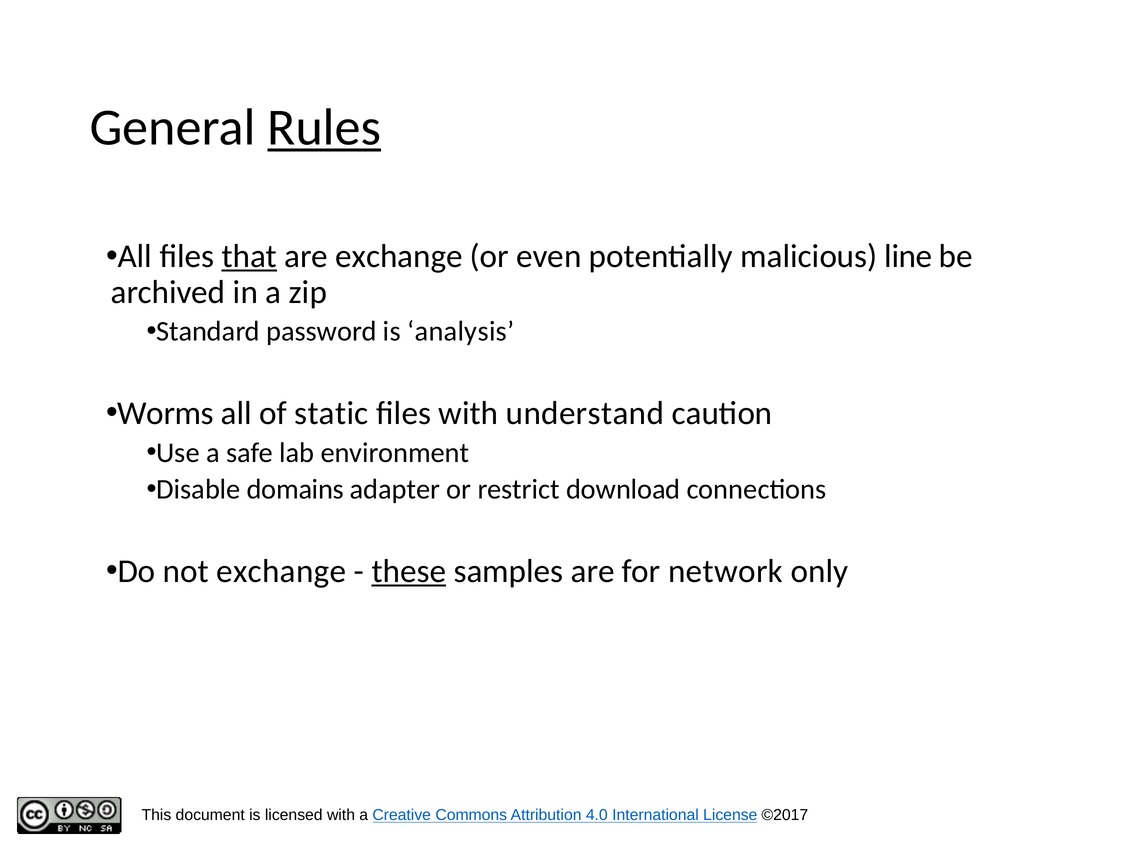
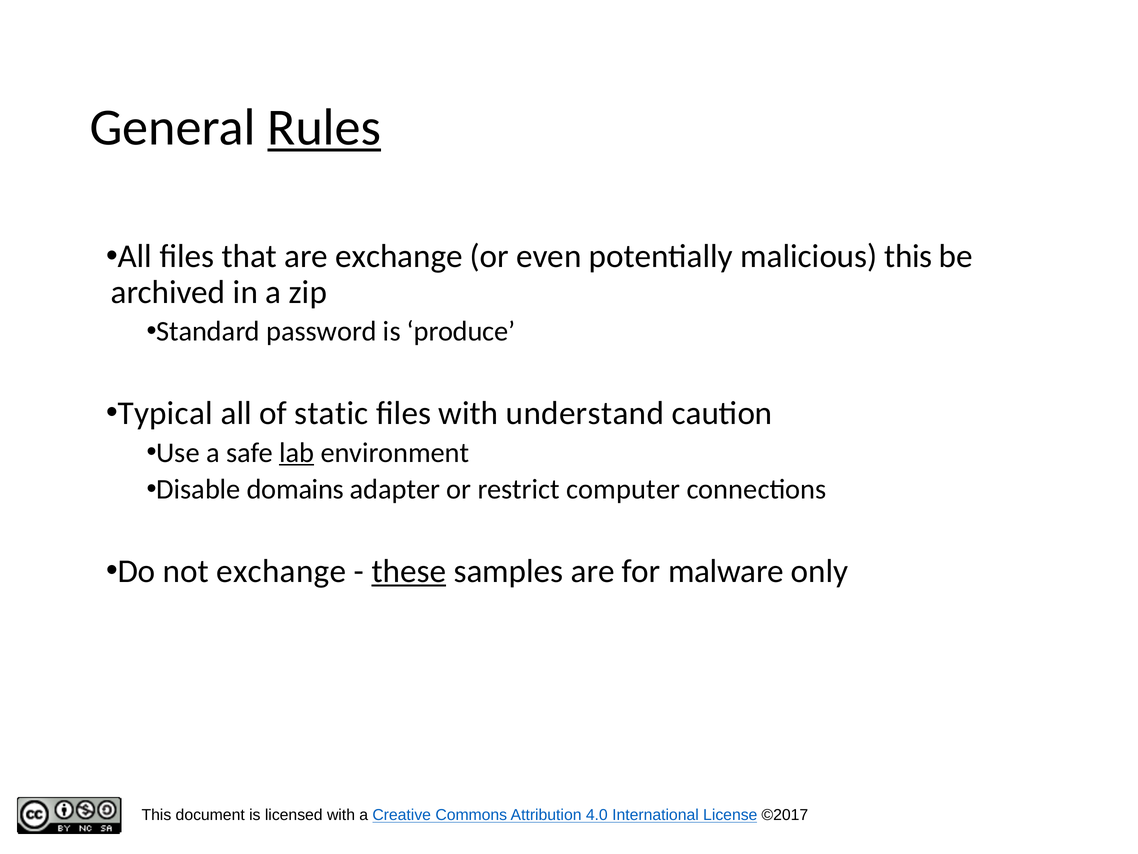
that underline: present -> none (249, 256)
malicious line: line -> this (908, 256)
analysis: analysis -> produce (461, 331)
Worms: Worms -> Typical (165, 413)
lab underline: none -> present (297, 452)
download: download -> computer (623, 489)
network: network -> malware (726, 571)
